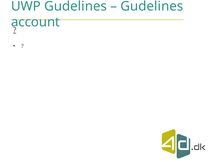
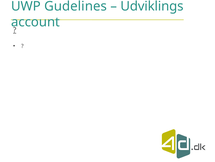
Gudelines: Gudelines -> Udviklings (152, 6)
